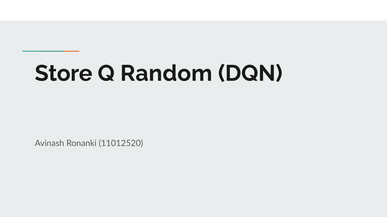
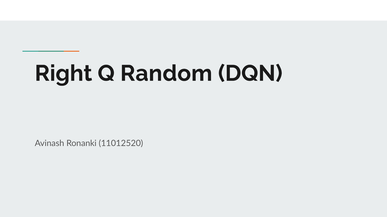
Store: Store -> Right (63, 74)
